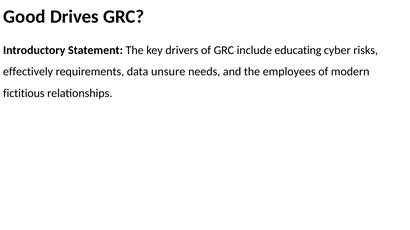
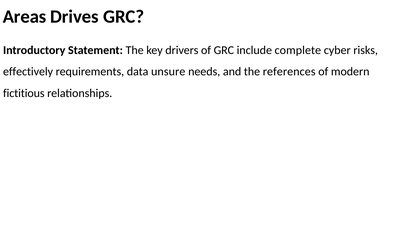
Good: Good -> Areas (25, 17)
educating: educating -> complete (298, 50)
employees: employees -> references (289, 72)
